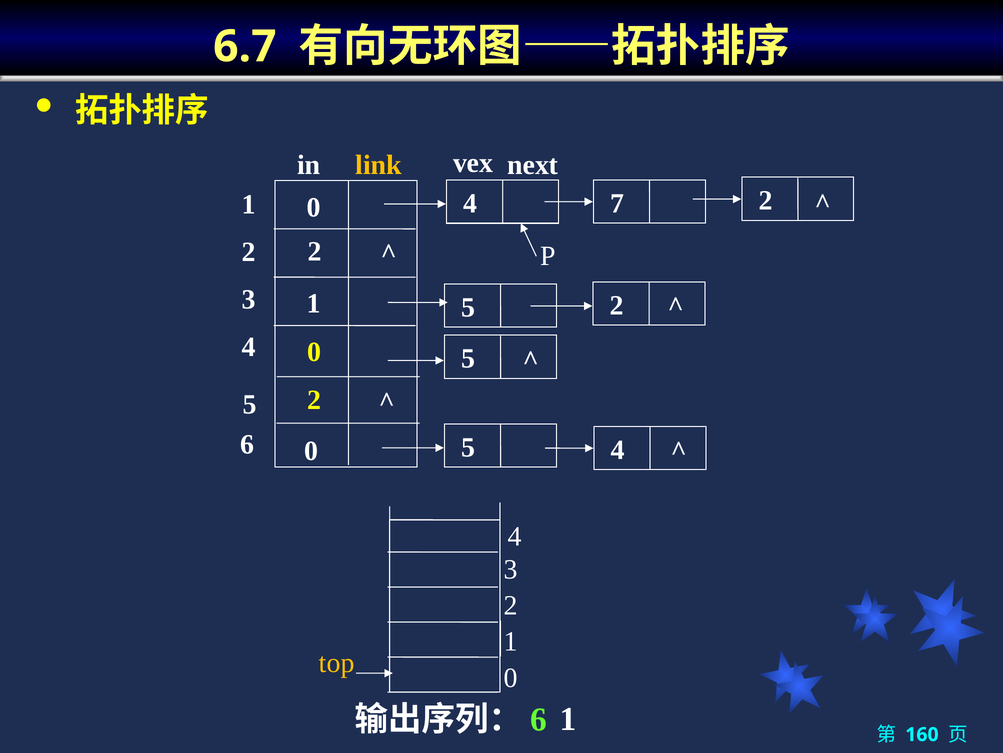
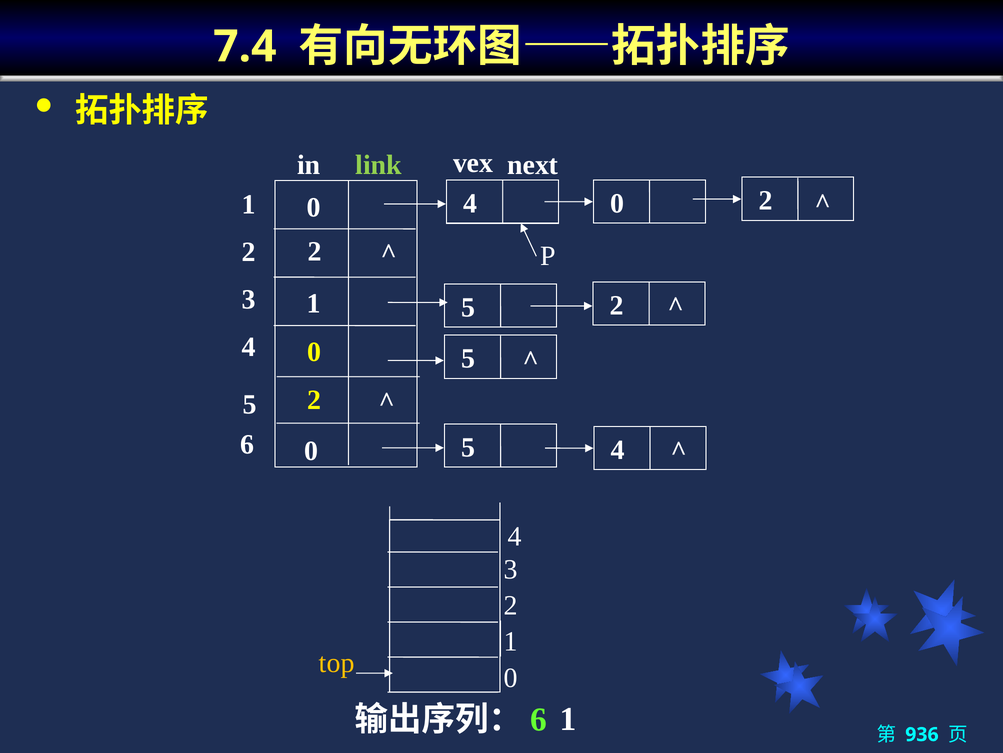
6.7: 6.7 -> 7.4 (245, 46)
link colour: yellow -> light green (379, 165)
7: 7 -> 0 (617, 203)
160: 160 -> 936 (922, 734)
